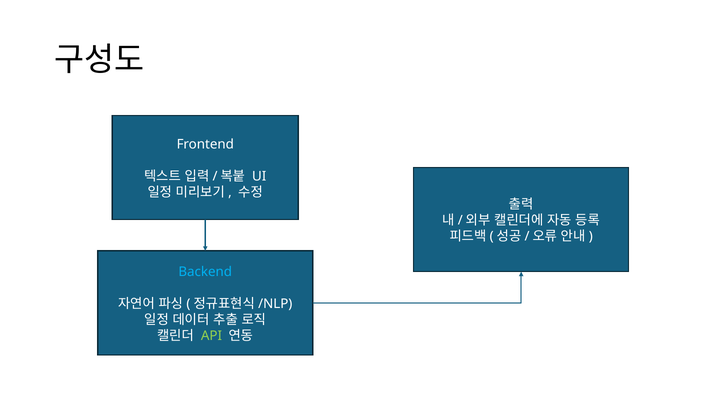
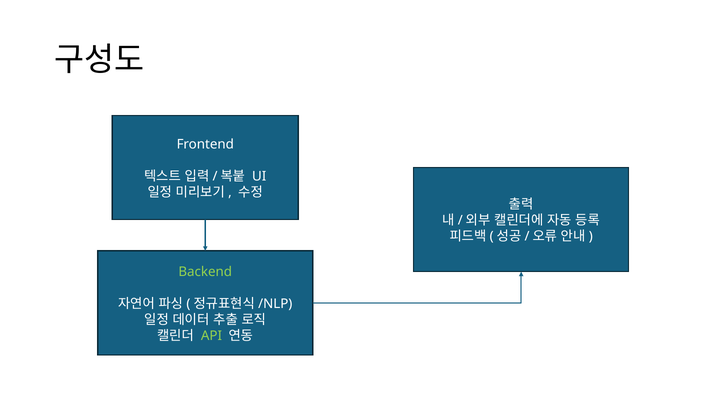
Backend colour: light blue -> light green (205, 271)
